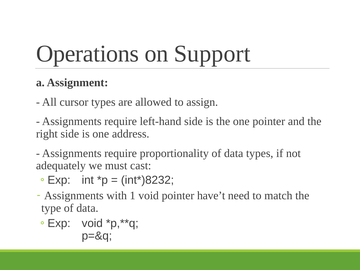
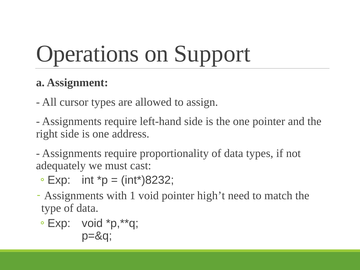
have’t: have’t -> high’t (211, 196)
